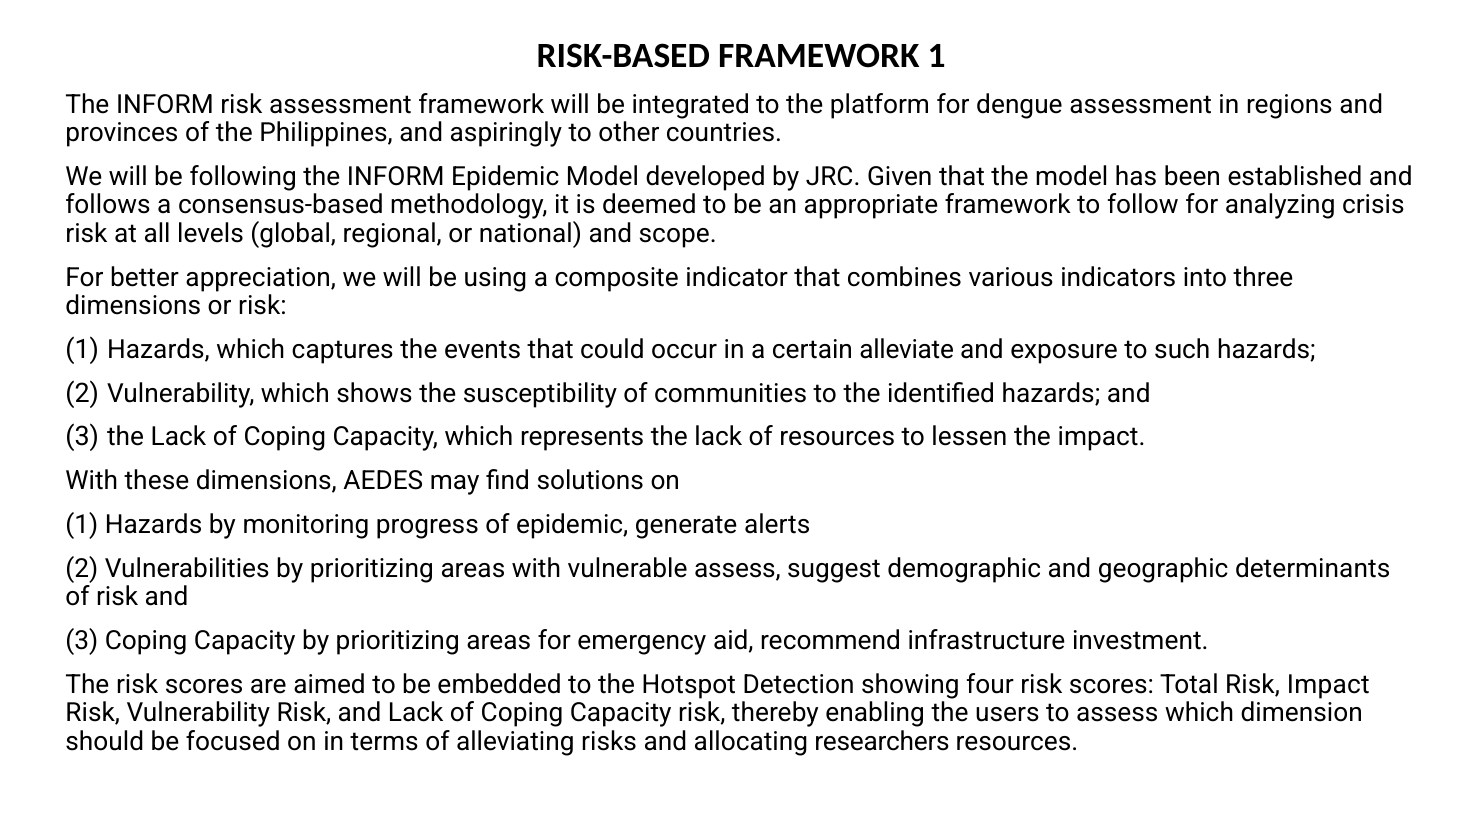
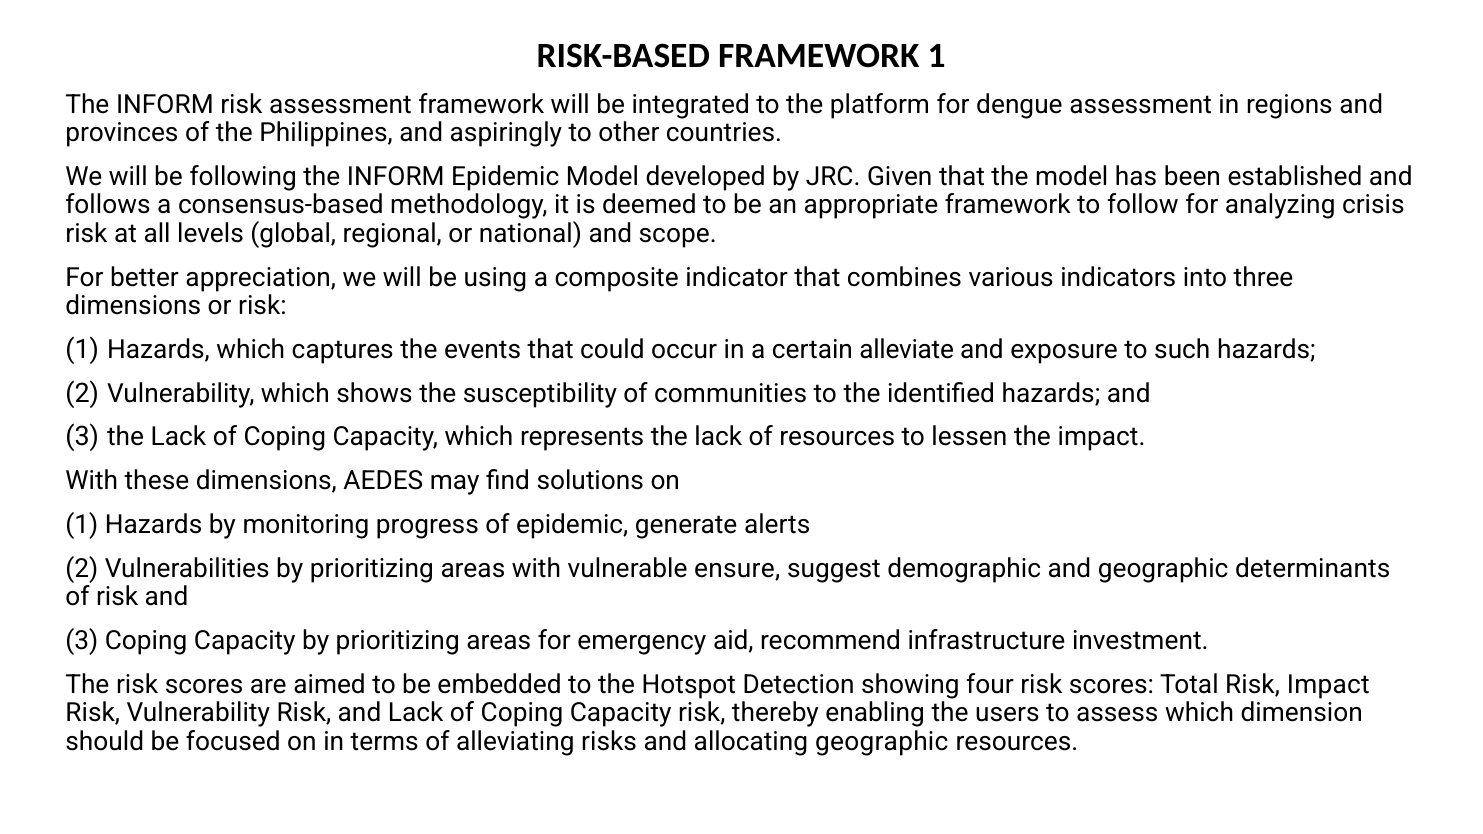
vulnerable assess: assess -> ensure (737, 569)
allocating researchers: researchers -> geographic (882, 742)
